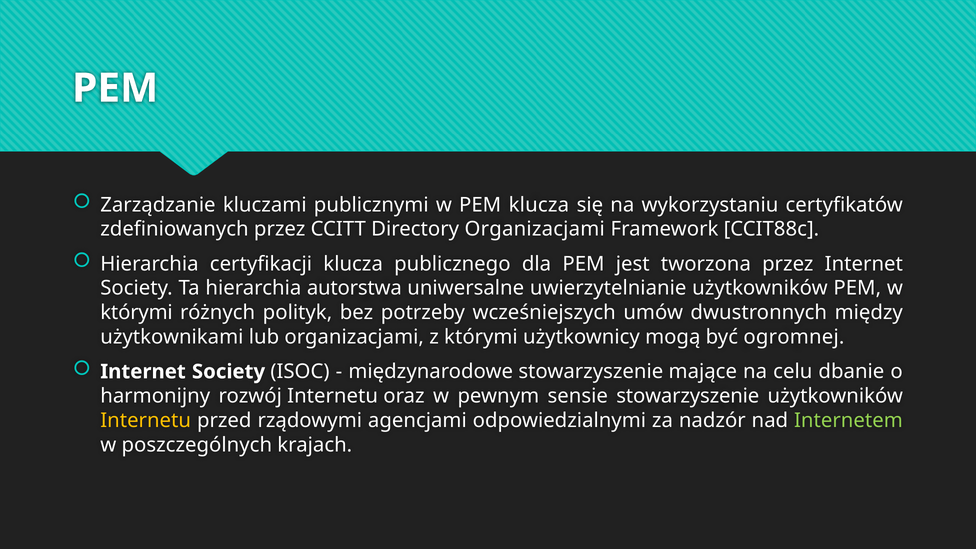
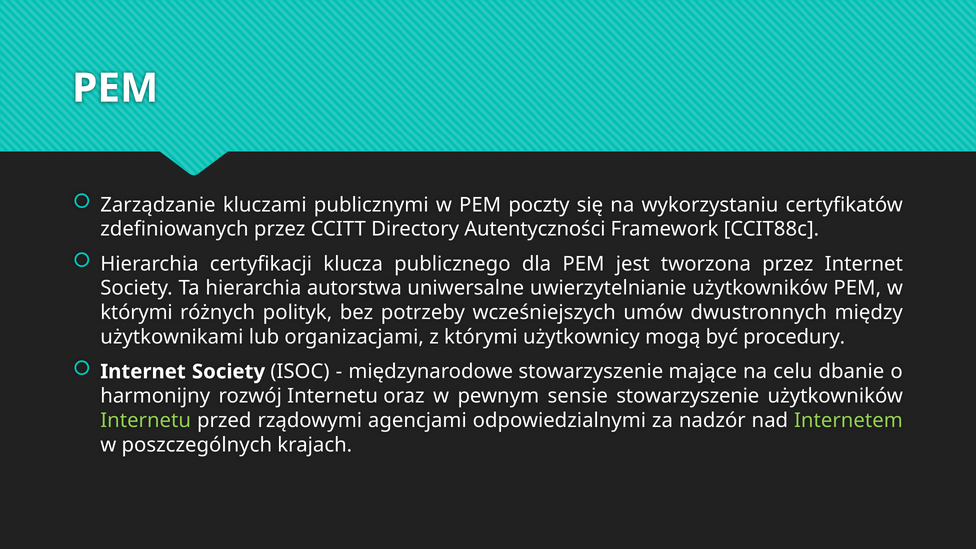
PEM klucza: klucza -> poczty (539, 205)
Directory Organizacjami: Organizacjami -> Autentyczności (535, 229)
ogromnej: ogromnej -> procedury (794, 337)
Internetu colour: yellow -> light green (146, 420)
